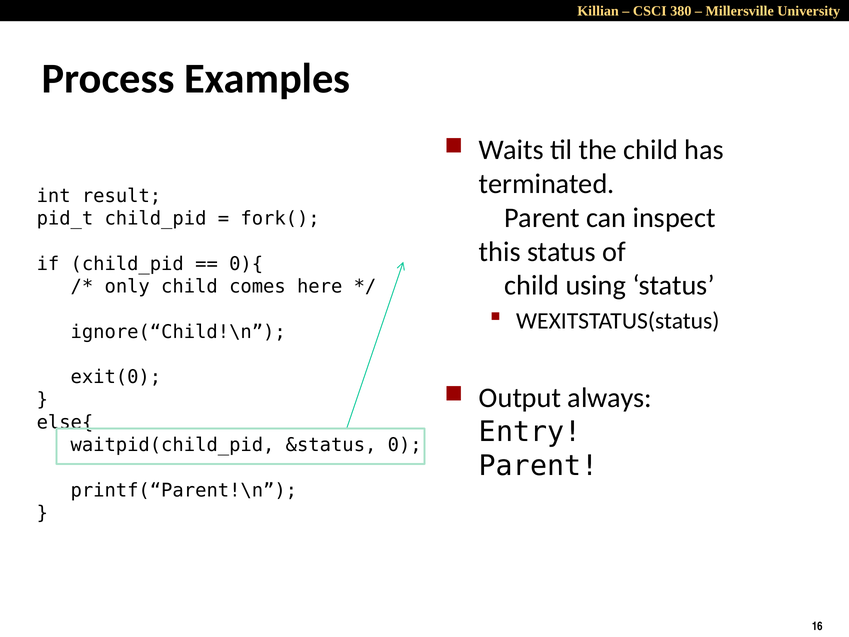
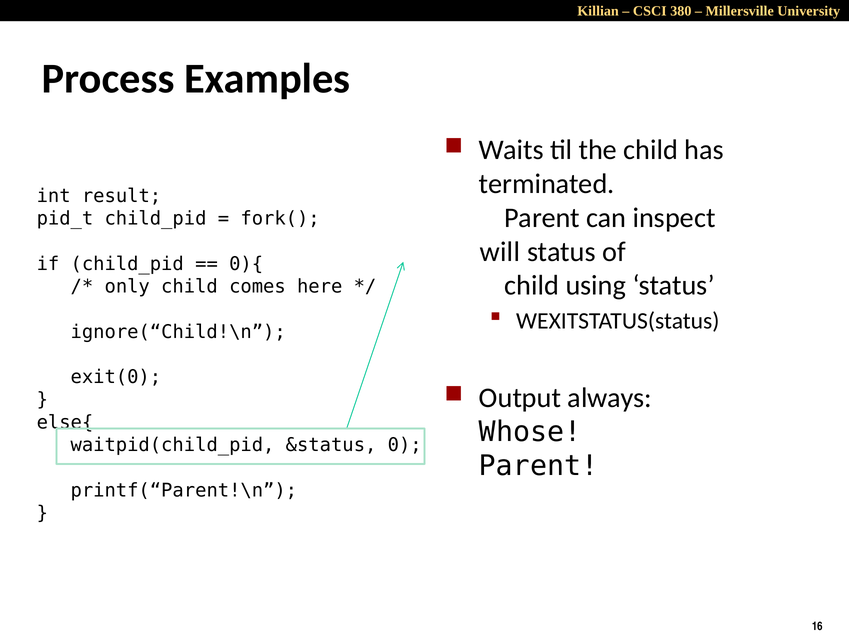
this: this -> will (500, 252)
Entry: Entry -> Whose (530, 432)
